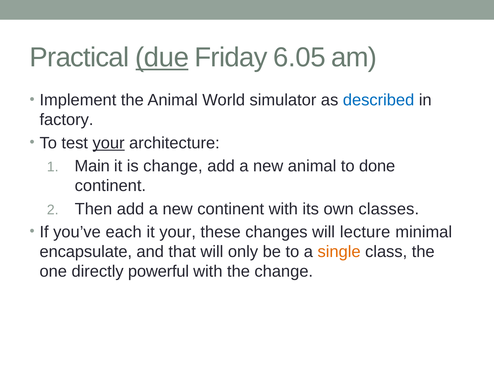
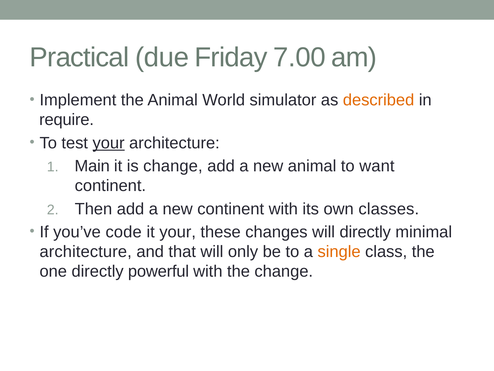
due underline: present -> none (162, 57)
6.05: 6.05 -> 7.00 (299, 57)
described colour: blue -> orange (379, 100)
factory: factory -> require (67, 120)
done: done -> want (377, 166)
each: each -> code (124, 232)
will lecture: lecture -> directly (365, 232)
encapsulate: encapsulate -> architecture (86, 251)
